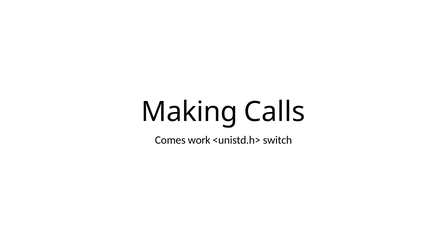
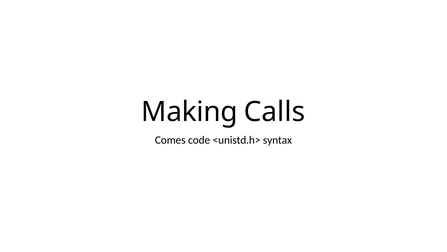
work: work -> code (199, 140)
switch: switch -> syntax (277, 140)
